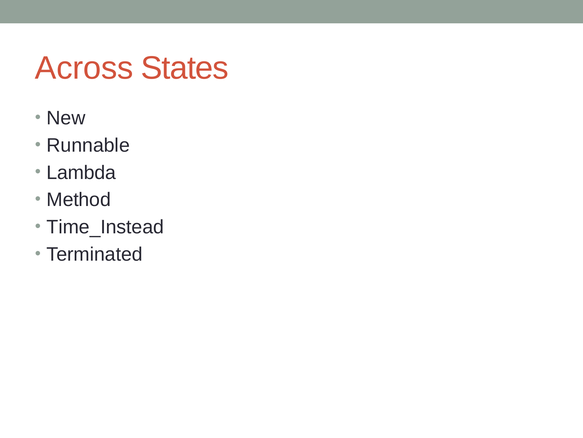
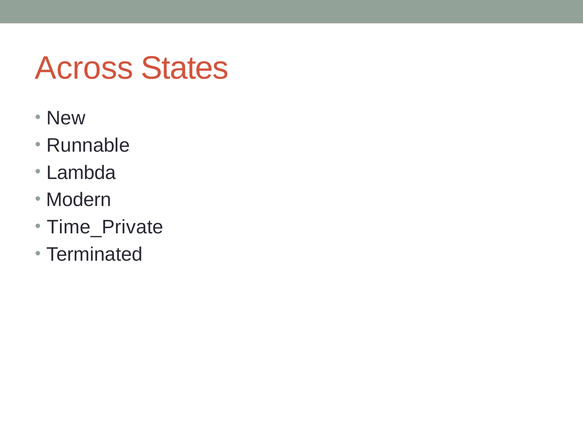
Method: Method -> Modern (79, 200)
Time_Instead: Time_Instead -> Time_Private (105, 227)
